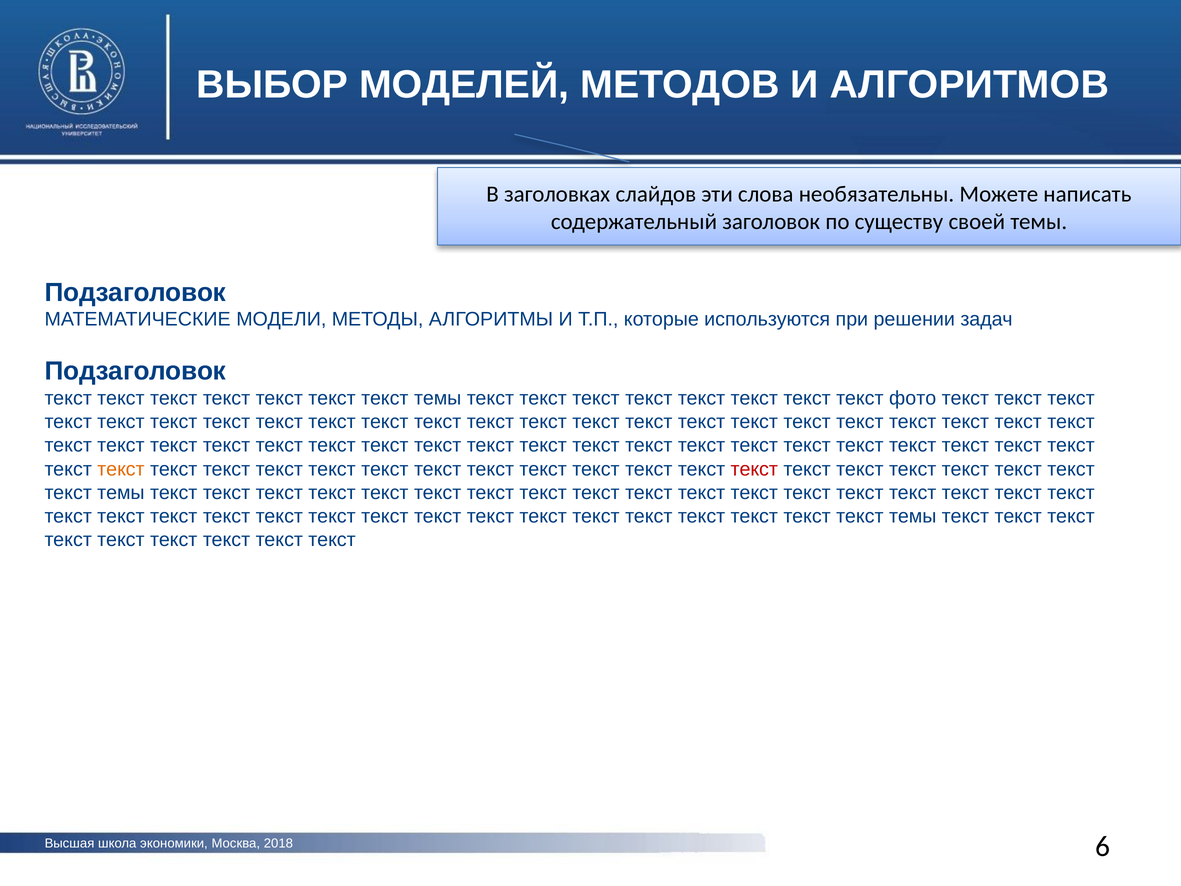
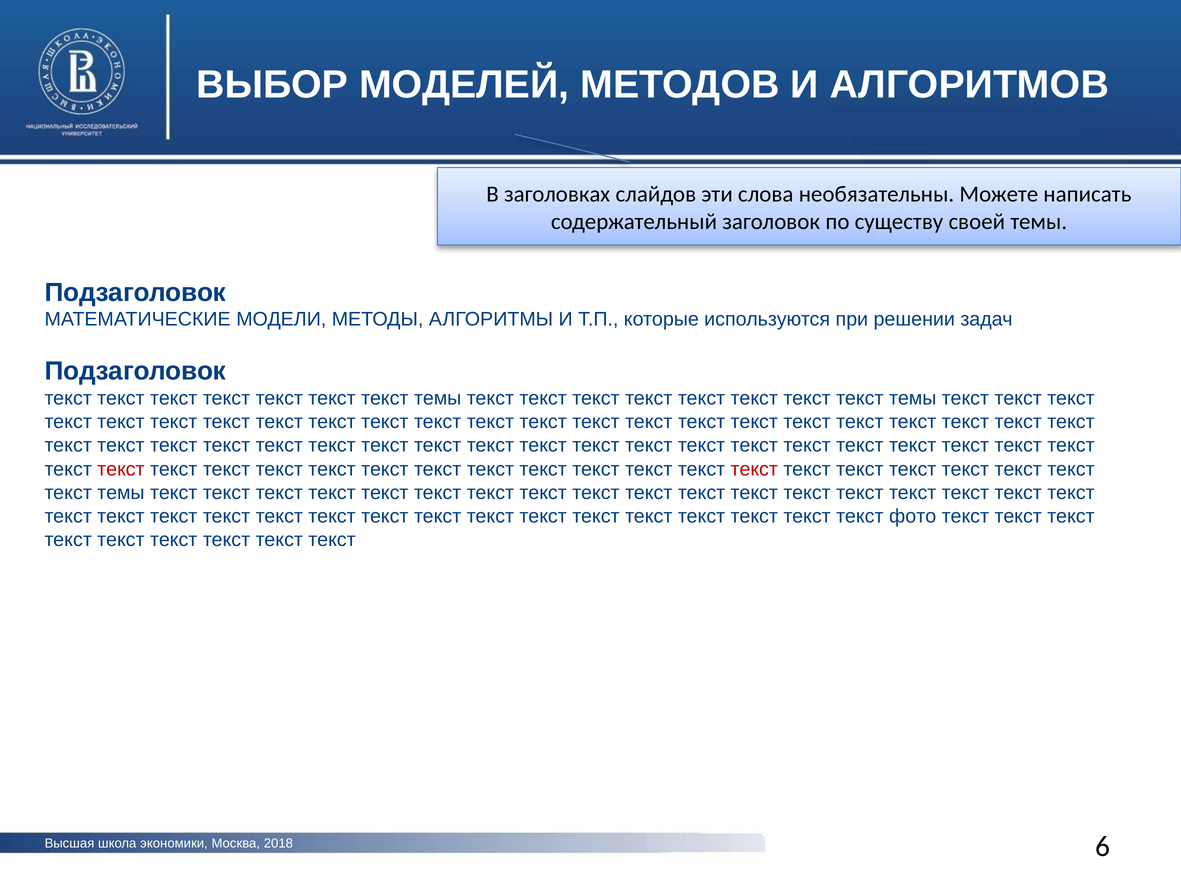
фото: фото -> темы (913, 398)
текст colour: orange -> red (121, 469)
темы: темы -> фото (913, 516)
